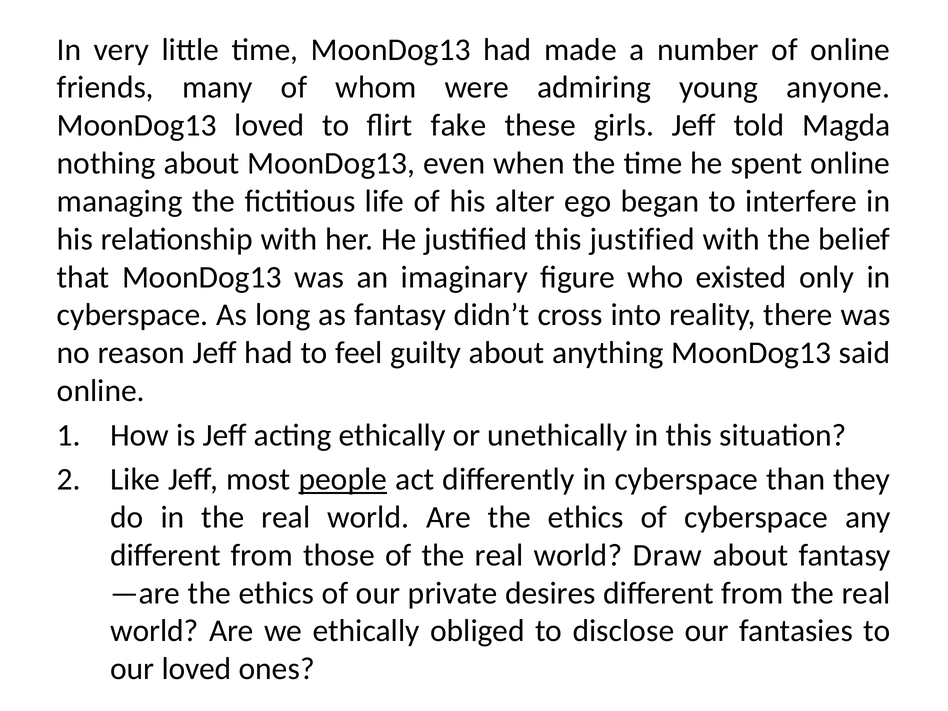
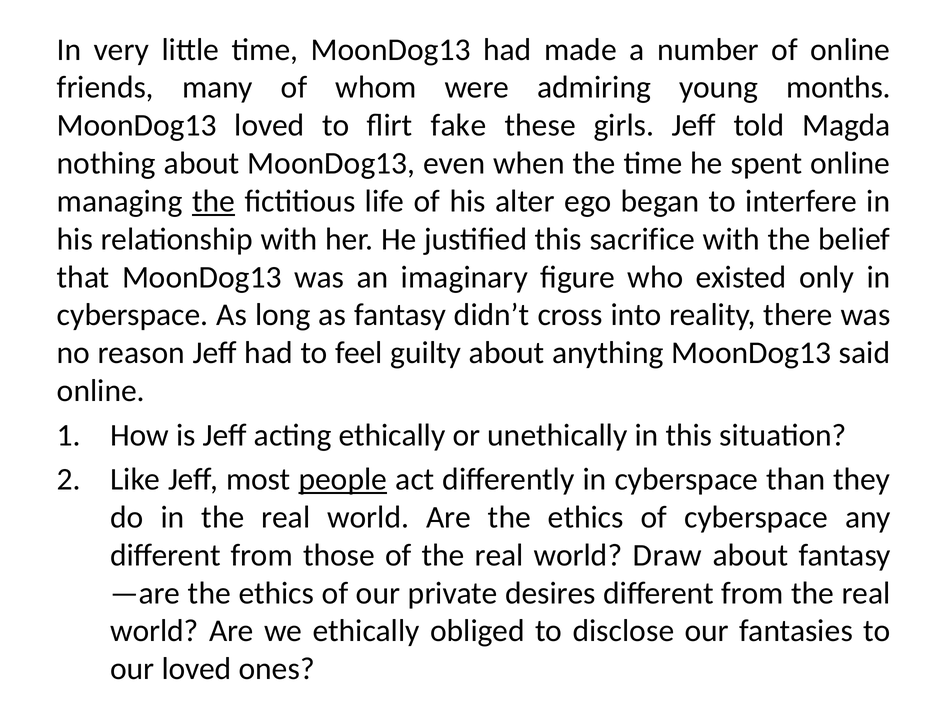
anyone: anyone -> months (838, 88)
the underline: none -> present (213, 201)
this justified: justified -> sacrifice (642, 239)
